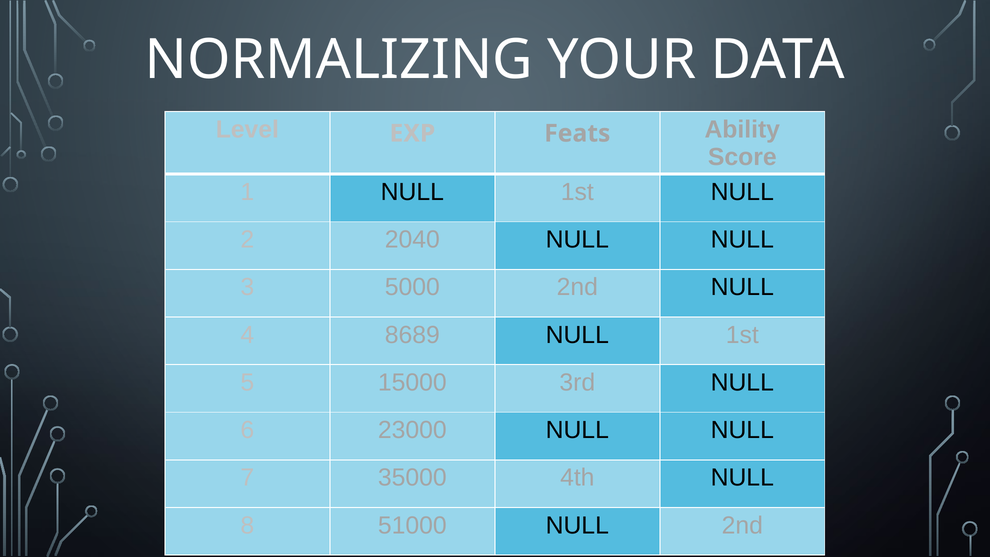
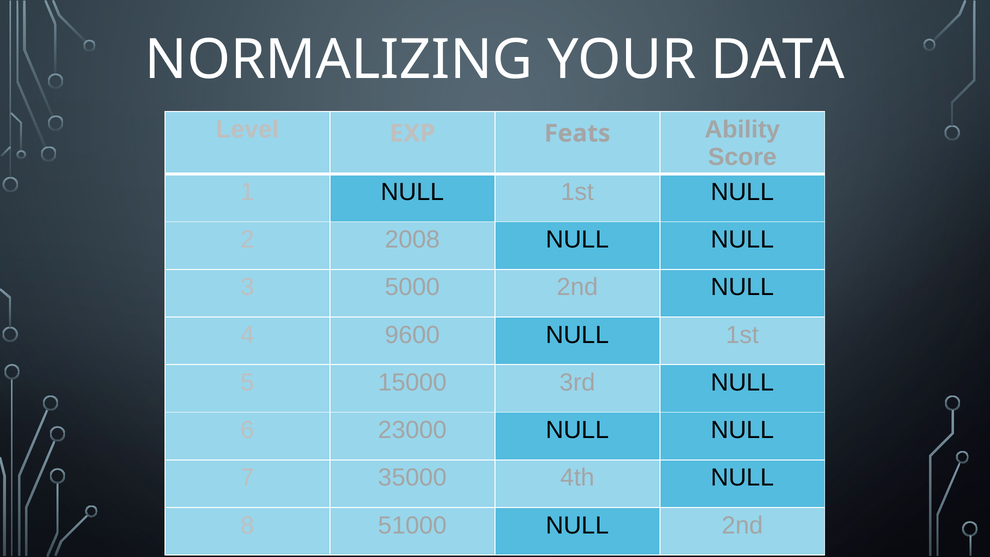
2040: 2040 -> 2008 (412, 240)
8689: 8689 -> 9600 (412, 335)
